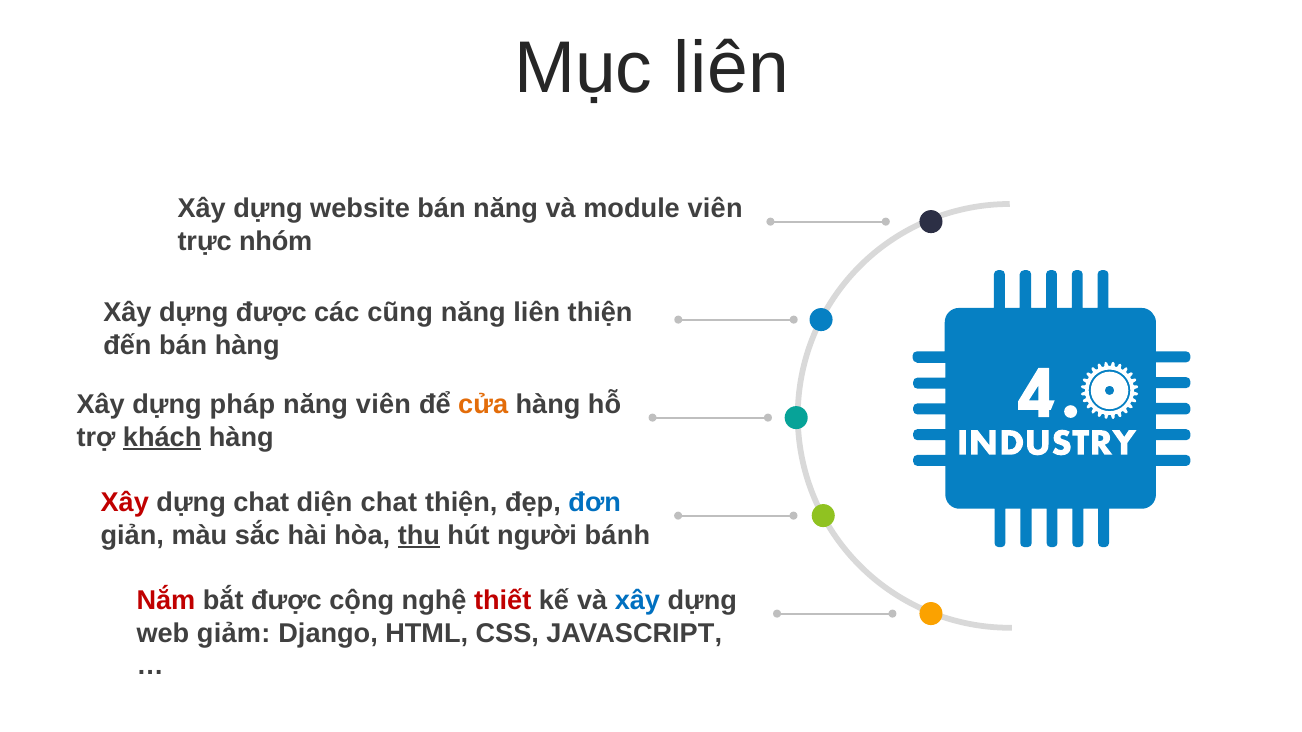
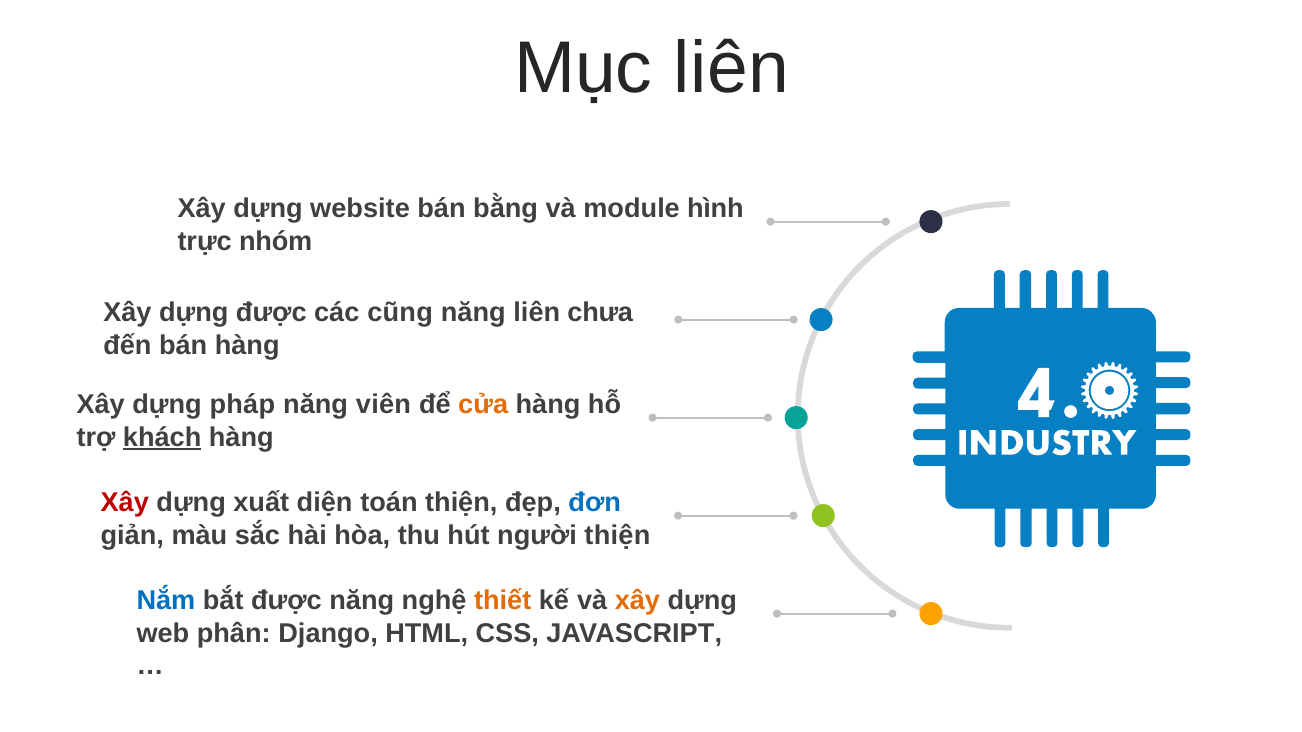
bán năng: năng -> bằng (506, 209)
module viên: viên -> hình (715, 209)
liên thiện: thiện -> chưa (600, 313)
dựng chat: chat -> xuất (261, 503)
diện chat: chat -> toán (389, 503)
thu underline: present -> none (419, 536)
người bánh: bánh -> thiện (617, 536)
Nắm colour: red -> blue (166, 601)
được cộng: cộng -> năng (362, 601)
thiết colour: red -> orange (503, 601)
xây colour: blue -> orange (637, 601)
giảm: giảm -> phân (234, 634)
